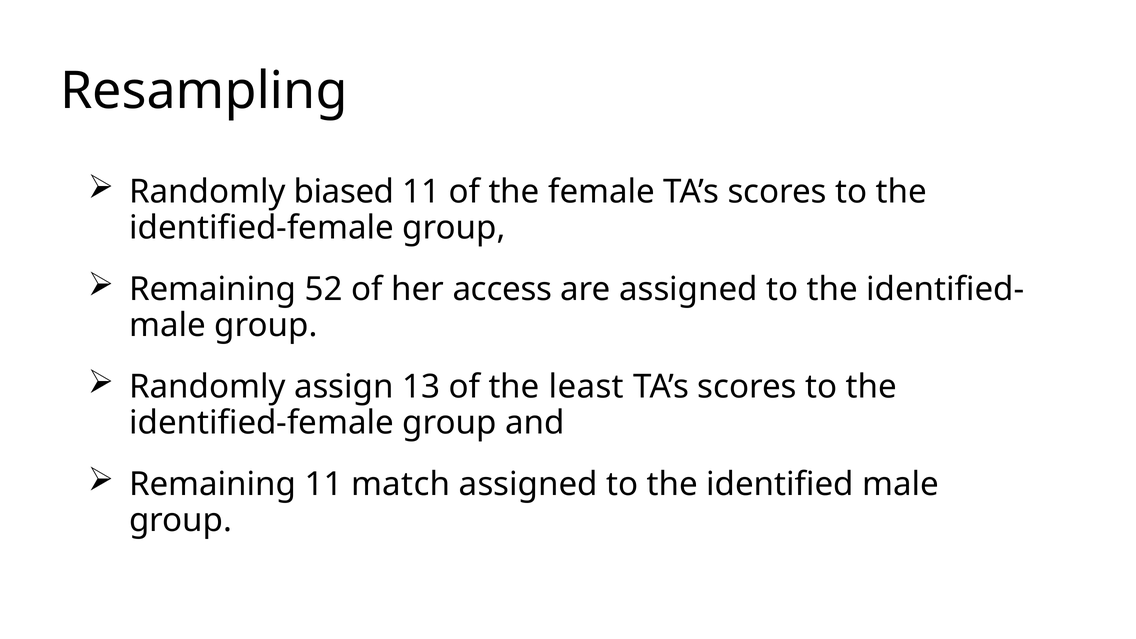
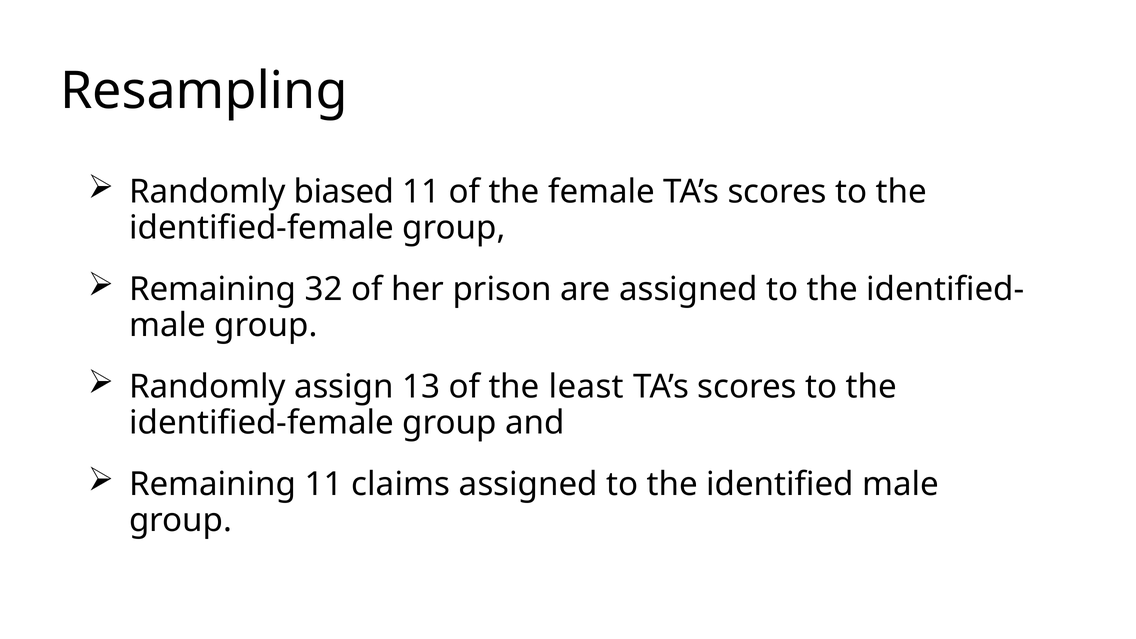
52: 52 -> 32 (324, 289)
access: access -> prison (502, 289)
match: match -> claims (401, 484)
